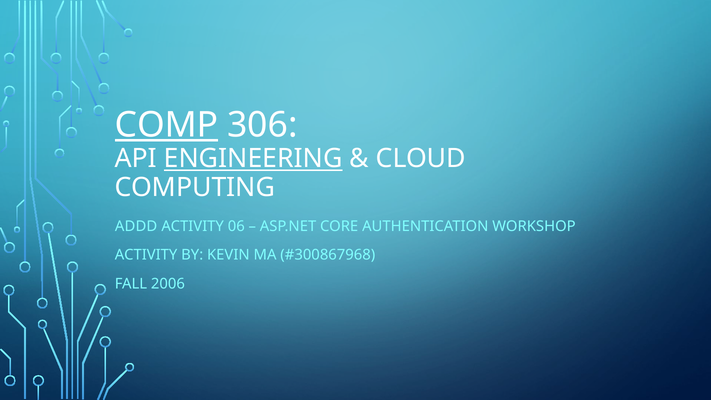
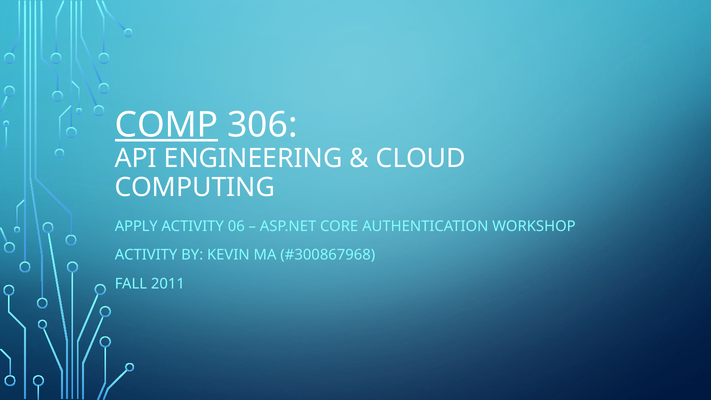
ENGINEERING underline: present -> none (253, 159)
ADDD: ADDD -> APPLY (136, 226)
2006: 2006 -> 2011 (168, 284)
